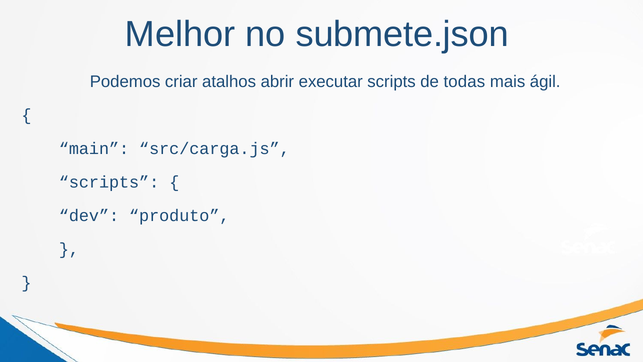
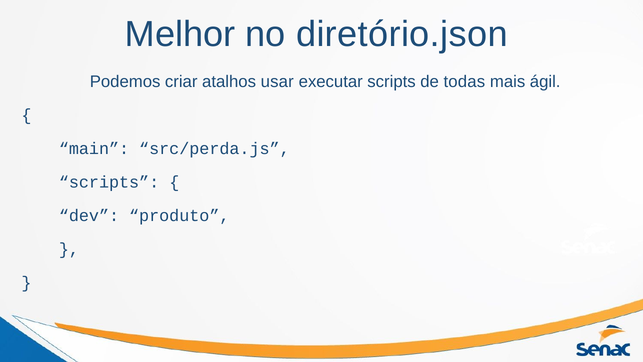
submete.json: submete.json -> diretório.json (402, 34)
abrir: abrir -> usar (277, 82)
src/carga.js: src/carga.js -> src/perda.js (214, 149)
